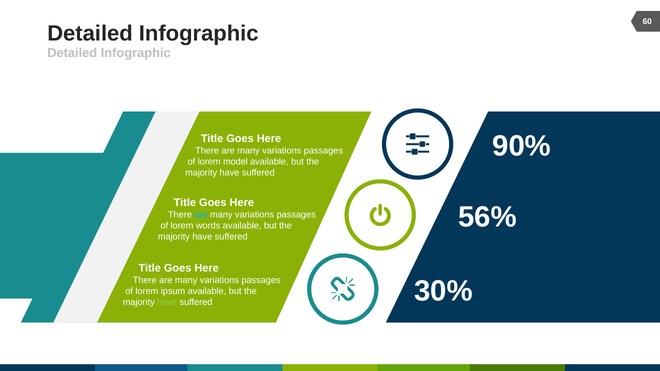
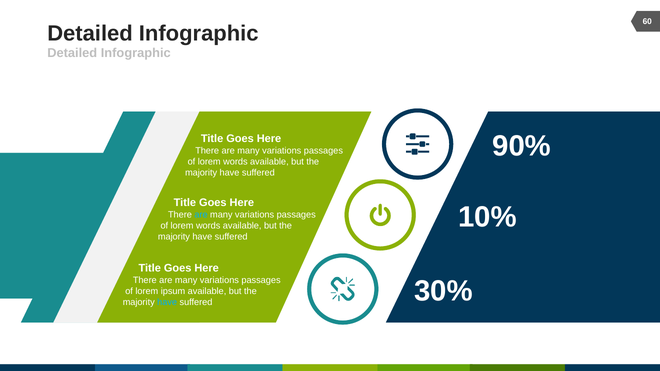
model: model -> words (235, 162)
56%: 56% -> 10% (487, 217)
have colour: light green -> light blue (167, 302)
